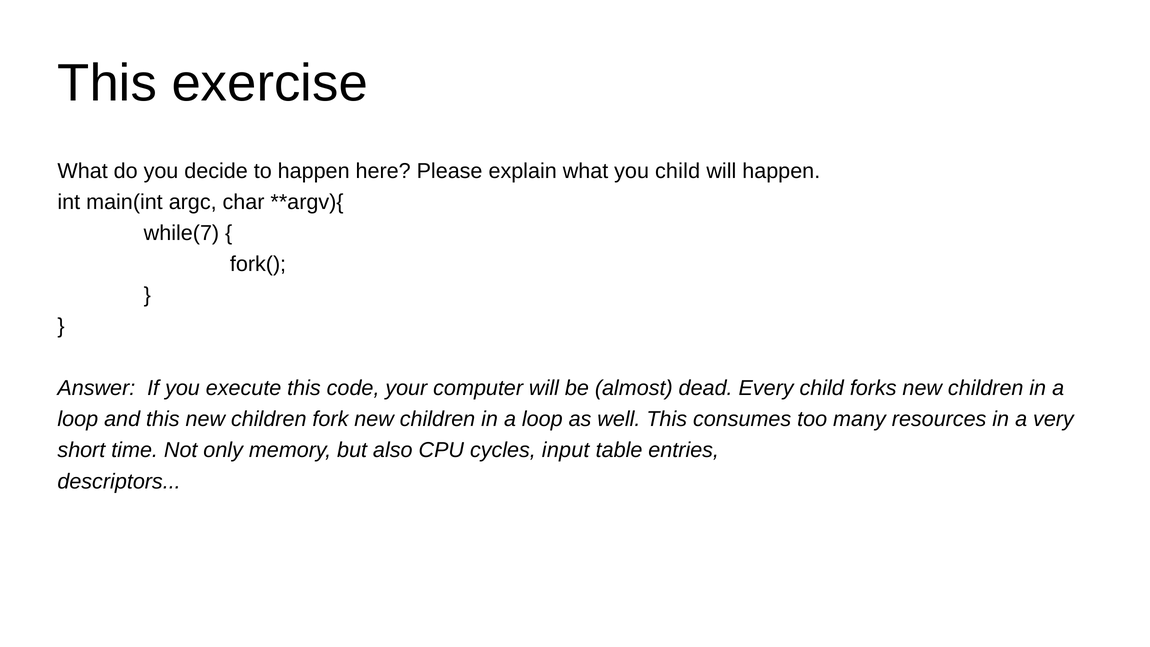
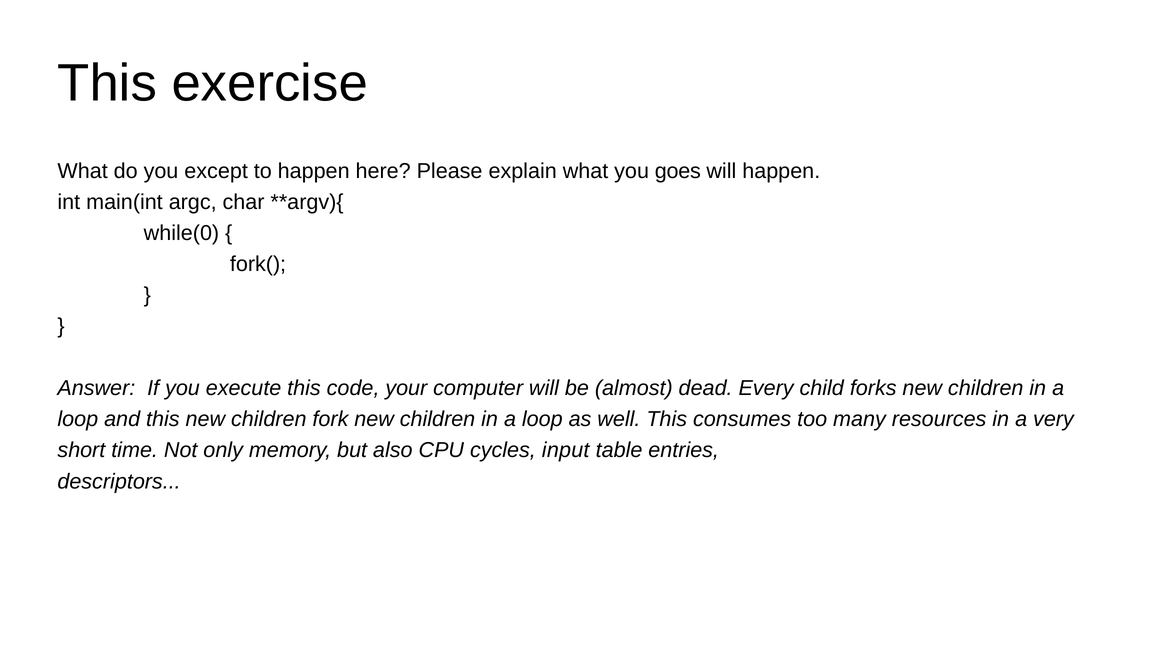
decide: decide -> except (216, 171)
you child: child -> goes (678, 171)
while(7: while(7 -> while(0 (181, 233)
